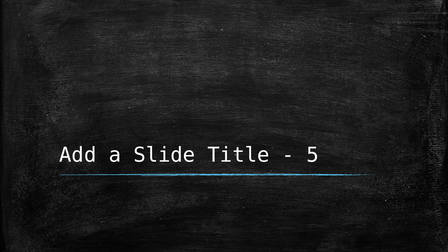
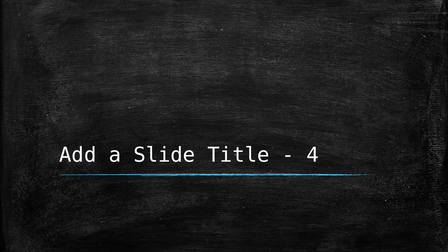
5: 5 -> 4 (313, 155)
